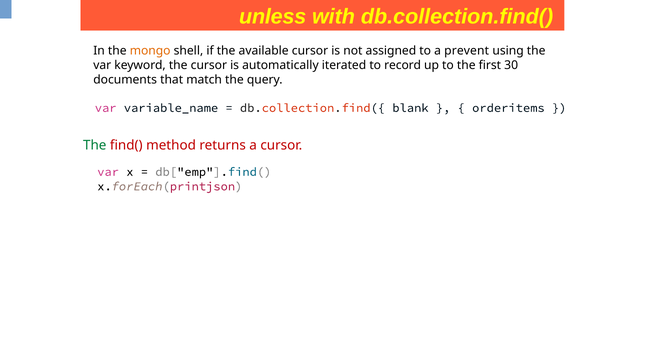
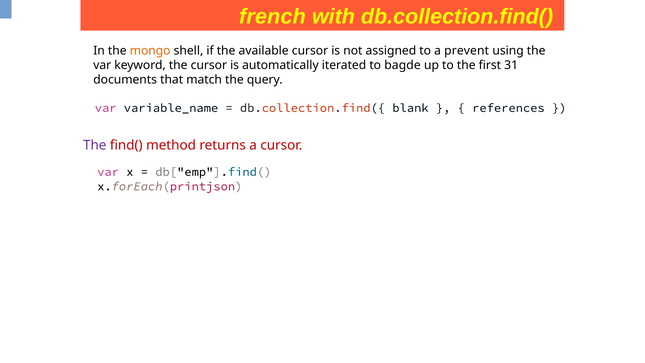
unless: unless -> french (272, 17)
record: record -> bagde (403, 65)
30: 30 -> 31 (511, 65)
orderitems: orderitems -> references (508, 108)
The colour: green -> purple (95, 145)
